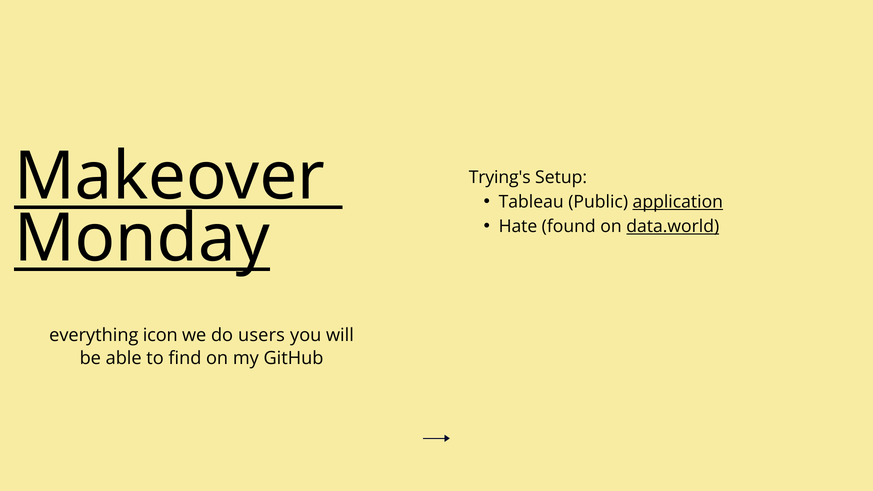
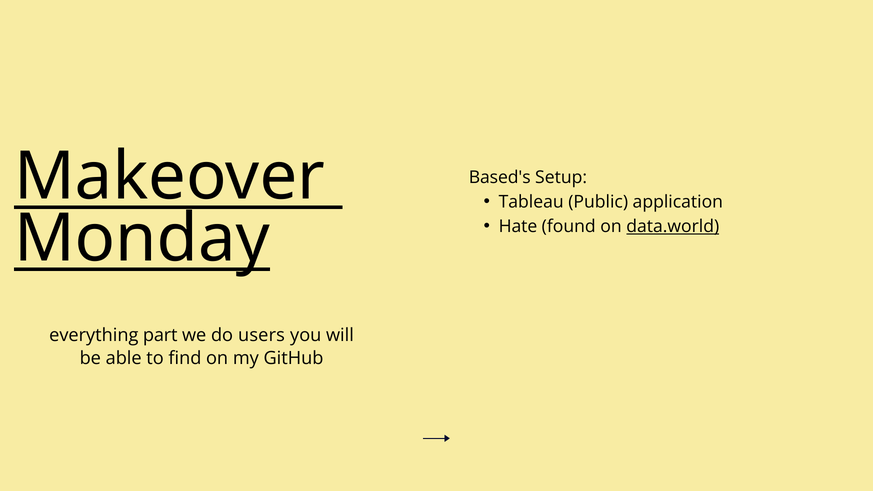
Trying's: Trying's -> Based's (500, 177)
application underline: present -> none (678, 202)
icon: icon -> part (160, 335)
